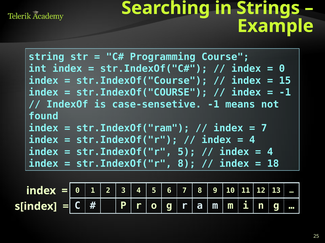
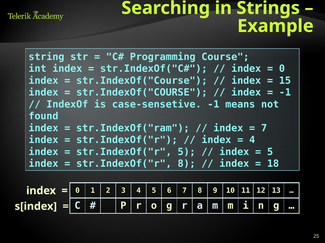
4: 4 -> 5 (270, 152)
